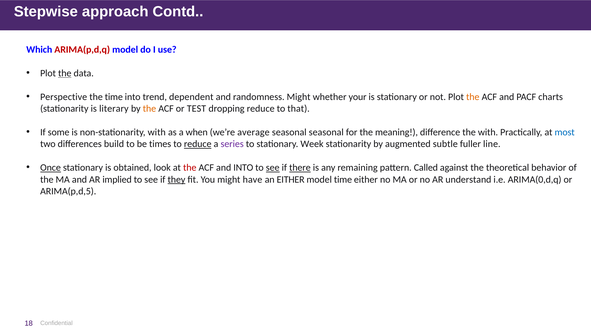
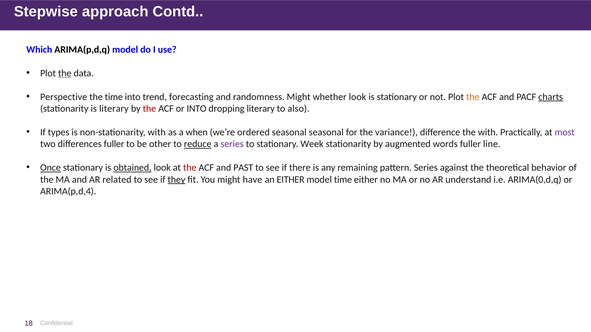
ARIMA(p,d,q colour: red -> black (82, 50)
dependent: dependent -> forecasting (191, 97)
whether your: your -> look (357, 97)
charts underline: none -> present (551, 97)
the colour: orange -> red (149, 109)
or TEST: TEST -> INTO (197, 109)
dropping reduce: reduce -> literary (261, 109)
that: that -> also (299, 109)
some: some -> types (59, 132)
average: average -> ordered (253, 132)
meaning: meaning -> variance (396, 132)
most colour: blue -> purple (565, 132)
differences build: build -> fuller (114, 144)
times: times -> other (160, 144)
subtle: subtle -> words (445, 144)
obtained underline: none -> present (133, 168)
and INTO: INTO -> PAST (243, 168)
see underline: present -> none (273, 168)
there underline: present -> none (300, 168)
pattern Called: Called -> Series (426, 168)
implied: implied -> related (117, 180)
ARIMA(p,d,5: ARIMA(p,d,5 -> ARIMA(p,d,4 (68, 192)
